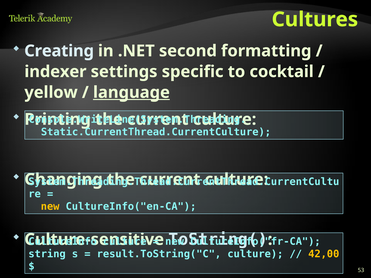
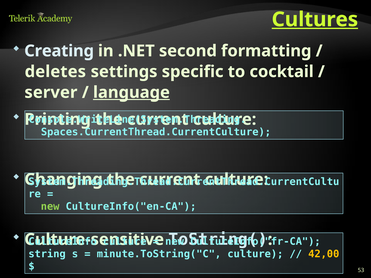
Cultures underline: none -> present (315, 19)
indexer: indexer -> deletes (55, 72)
yellow: yellow -> server (51, 92)
Static.CurrentThread.CurrentCulture: Static.CurrentThread.CurrentCulture -> Spaces.CurrentThread.CurrentCulture (156, 132)
new colour: yellow -> light green (50, 207)
result.ToString("C: result.ToString("C -> minute.ToString("C (159, 254)
